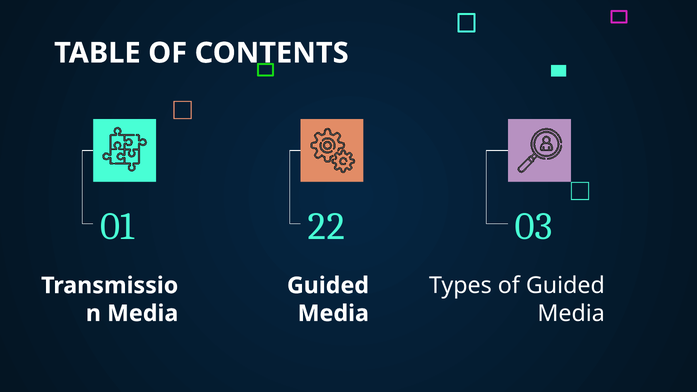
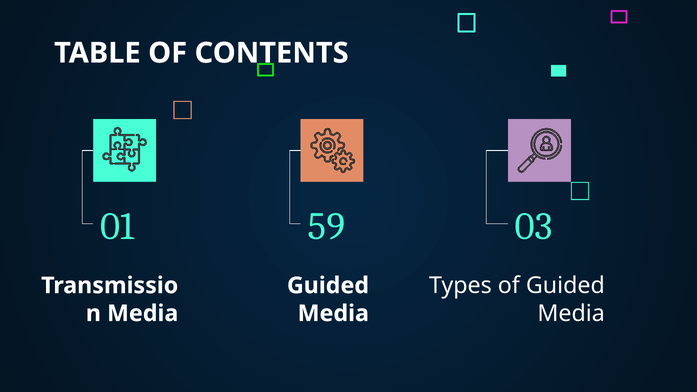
22: 22 -> 59 (326, 226)
